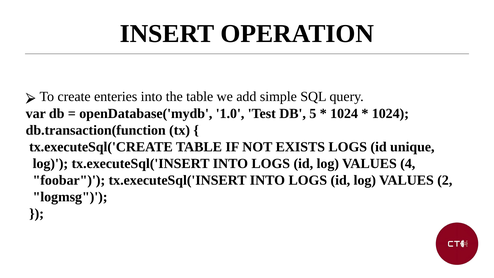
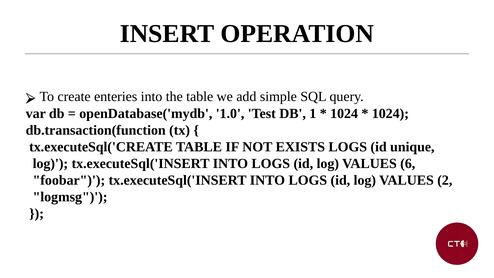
5: 5 -> 1 (313, 113)
4: 4 -> 6 (408, 163)
